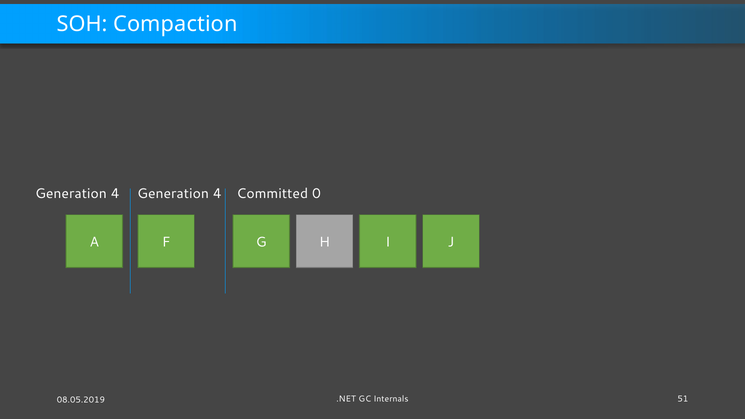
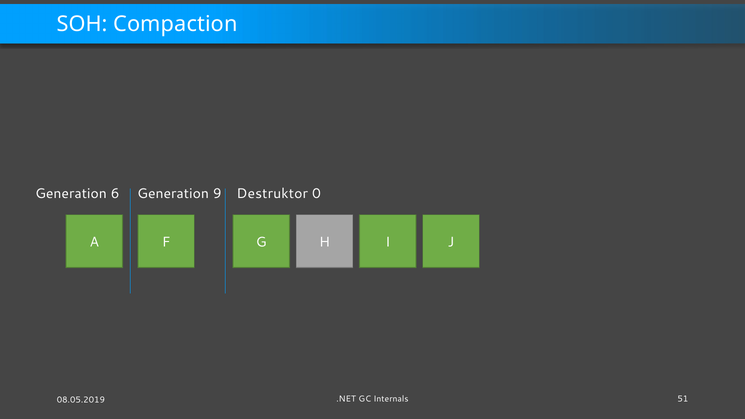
4: 4 -> 6 (115, 194)
4: 4 -> 9 (217, 194)
Committed: Committed -> Destruktor (272, 194)
